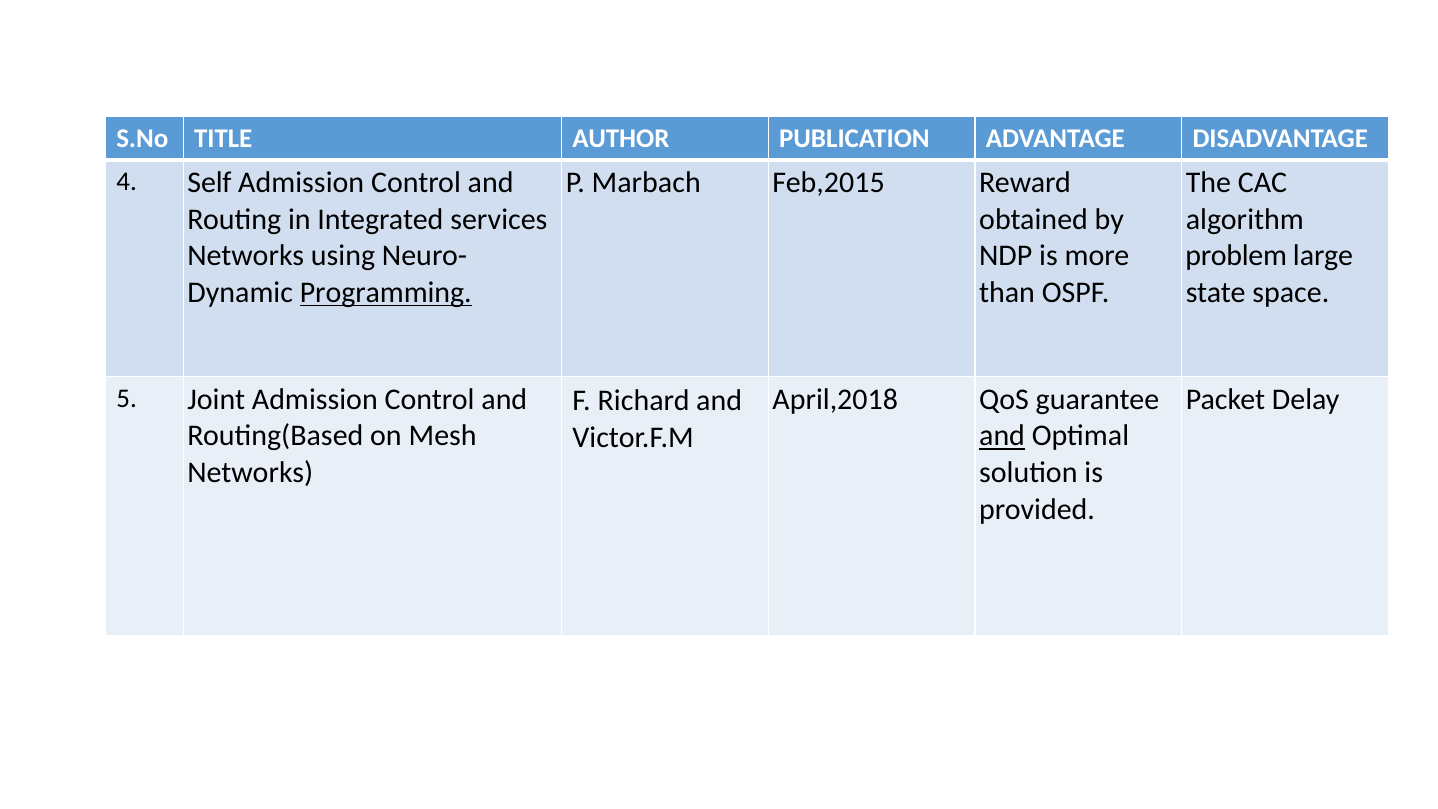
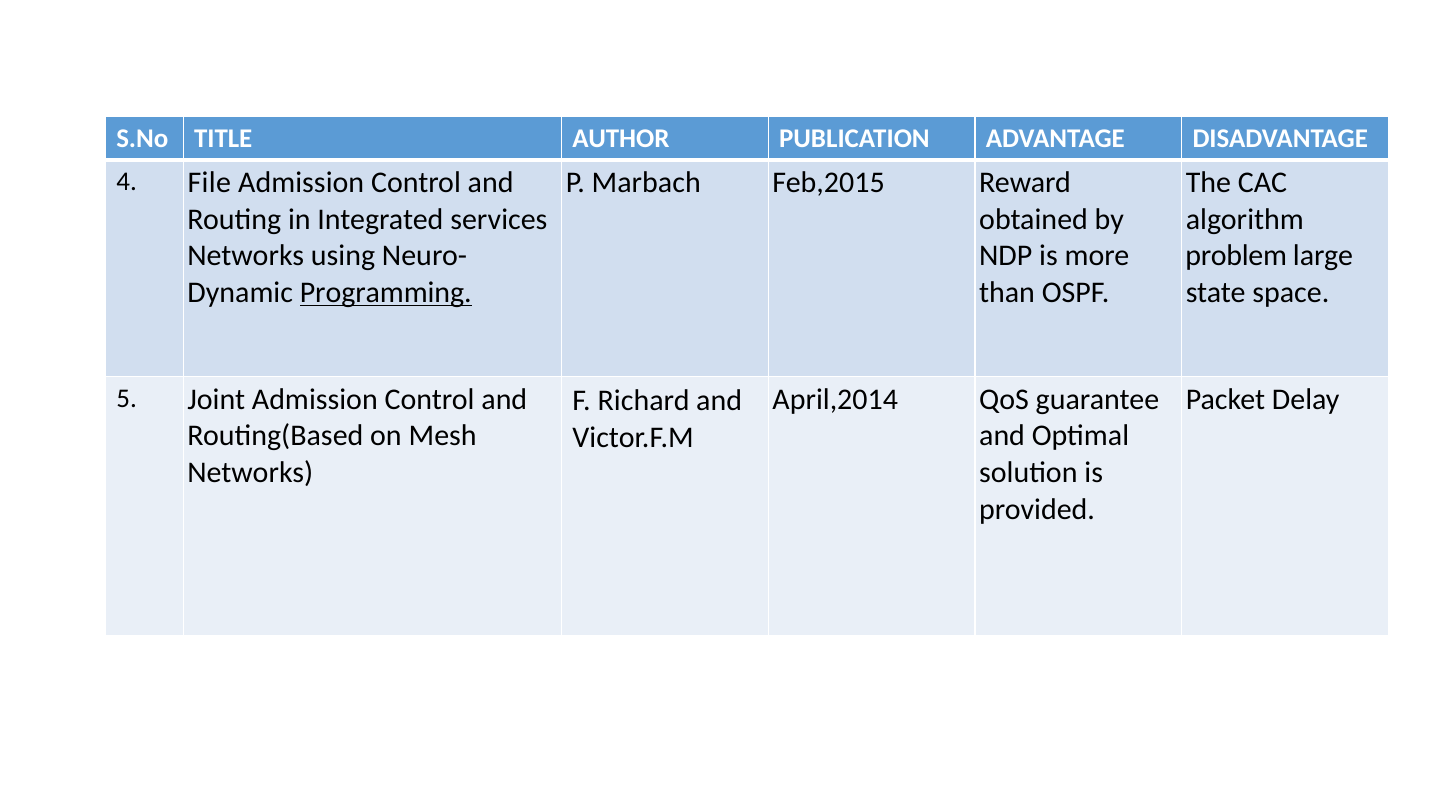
Self: Self -> File (209, 183)
April,2018: April,2018 -> April,2014 (835, 399)
and underline: present -> none (1002, 436)
